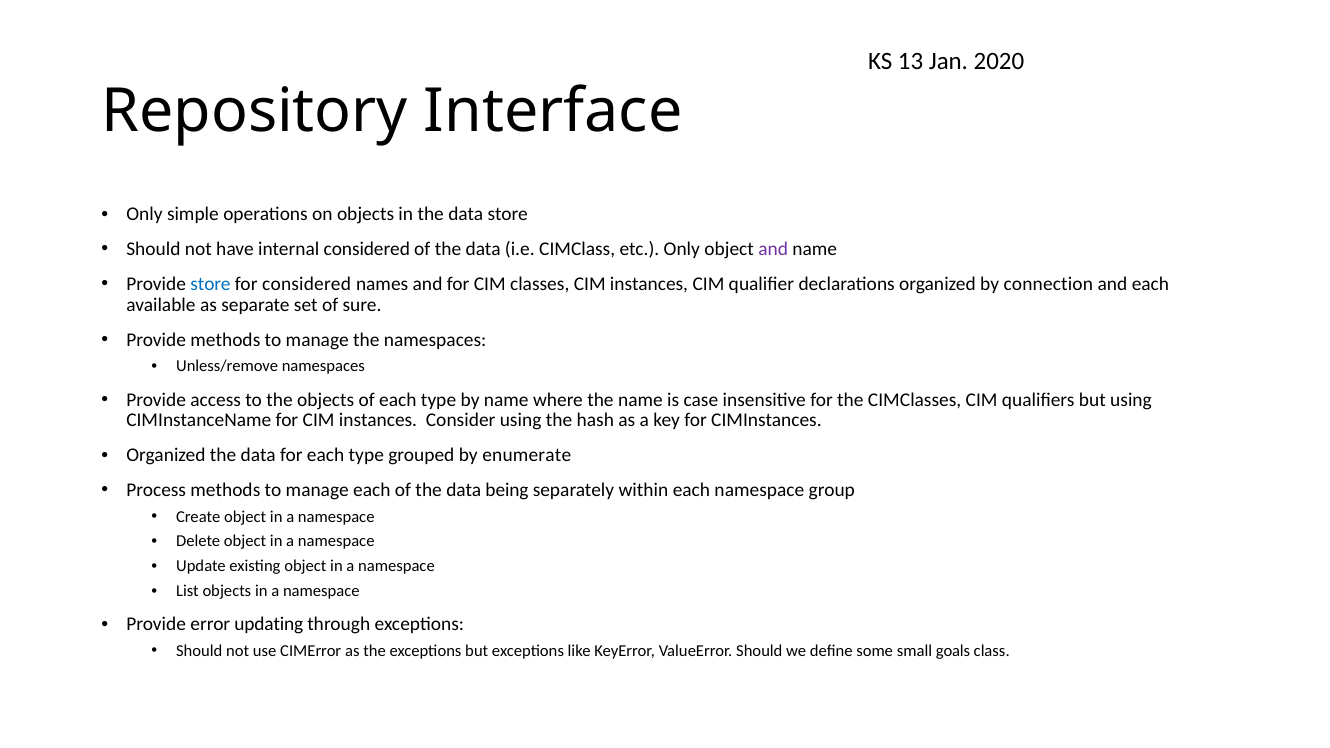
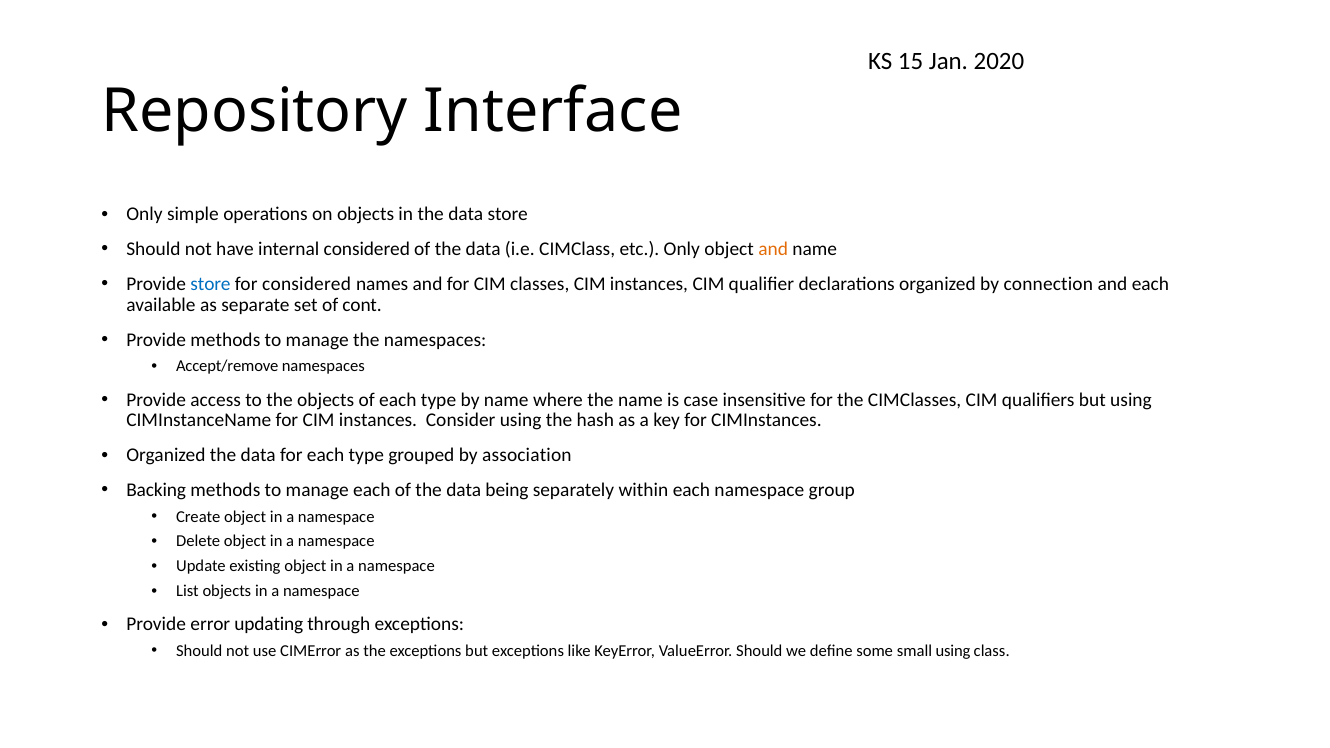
13: 13 -> 15 (911, 61)
and colour: purple -> orange (773, 249)
sure: sure -> cont (362, 305)
Unless/remove: Unless/remove -> Accept/remove (227, 366)
enumerate: enumerate -> association (527, 455)
Process: Process -> Backing (156, 490)
small goals: goals -> using (953, 651)
